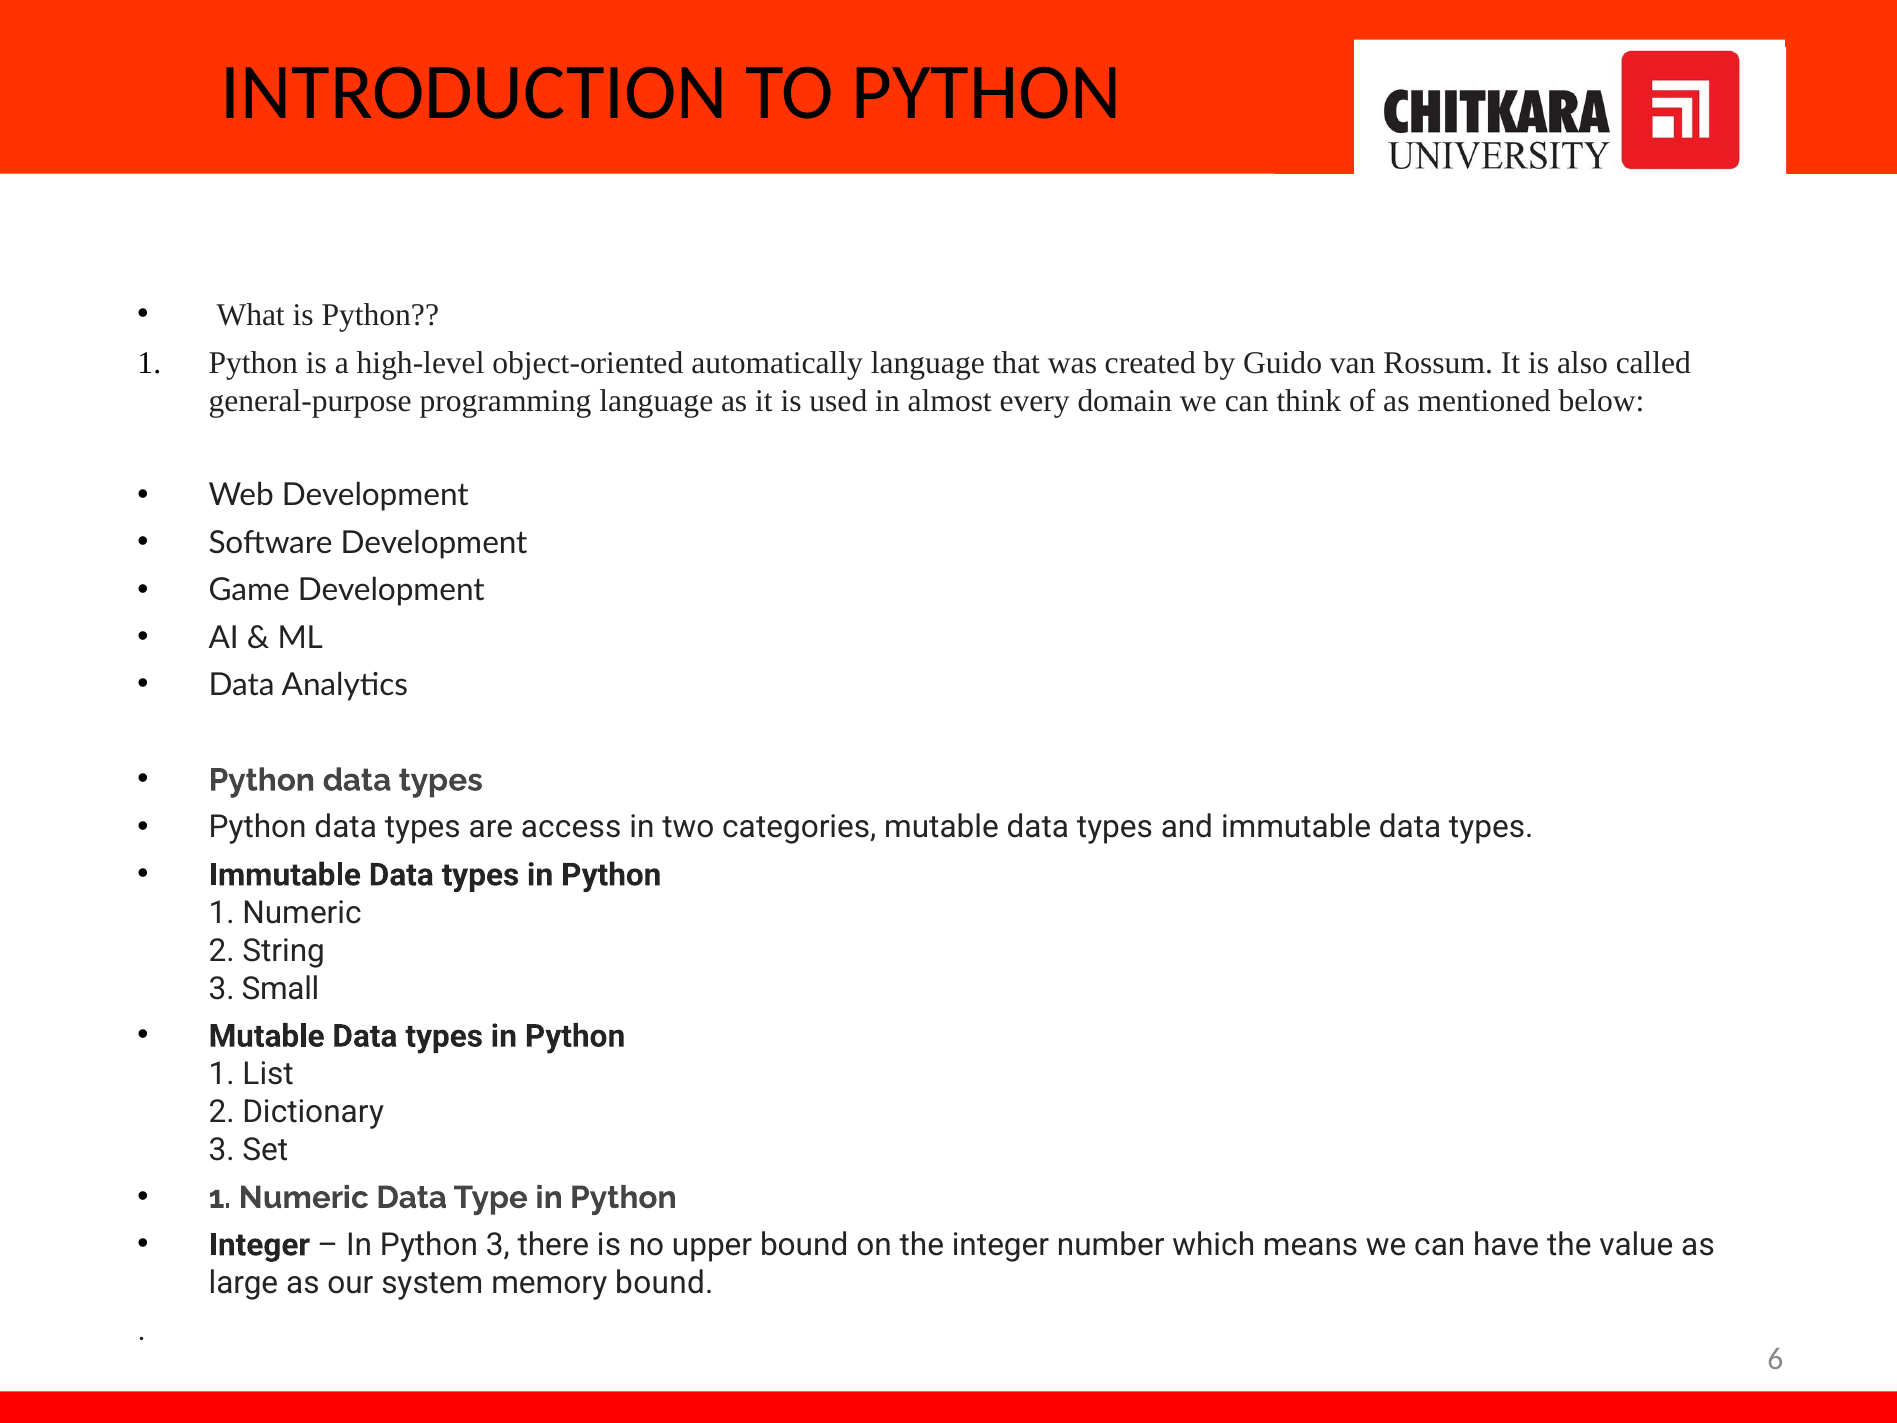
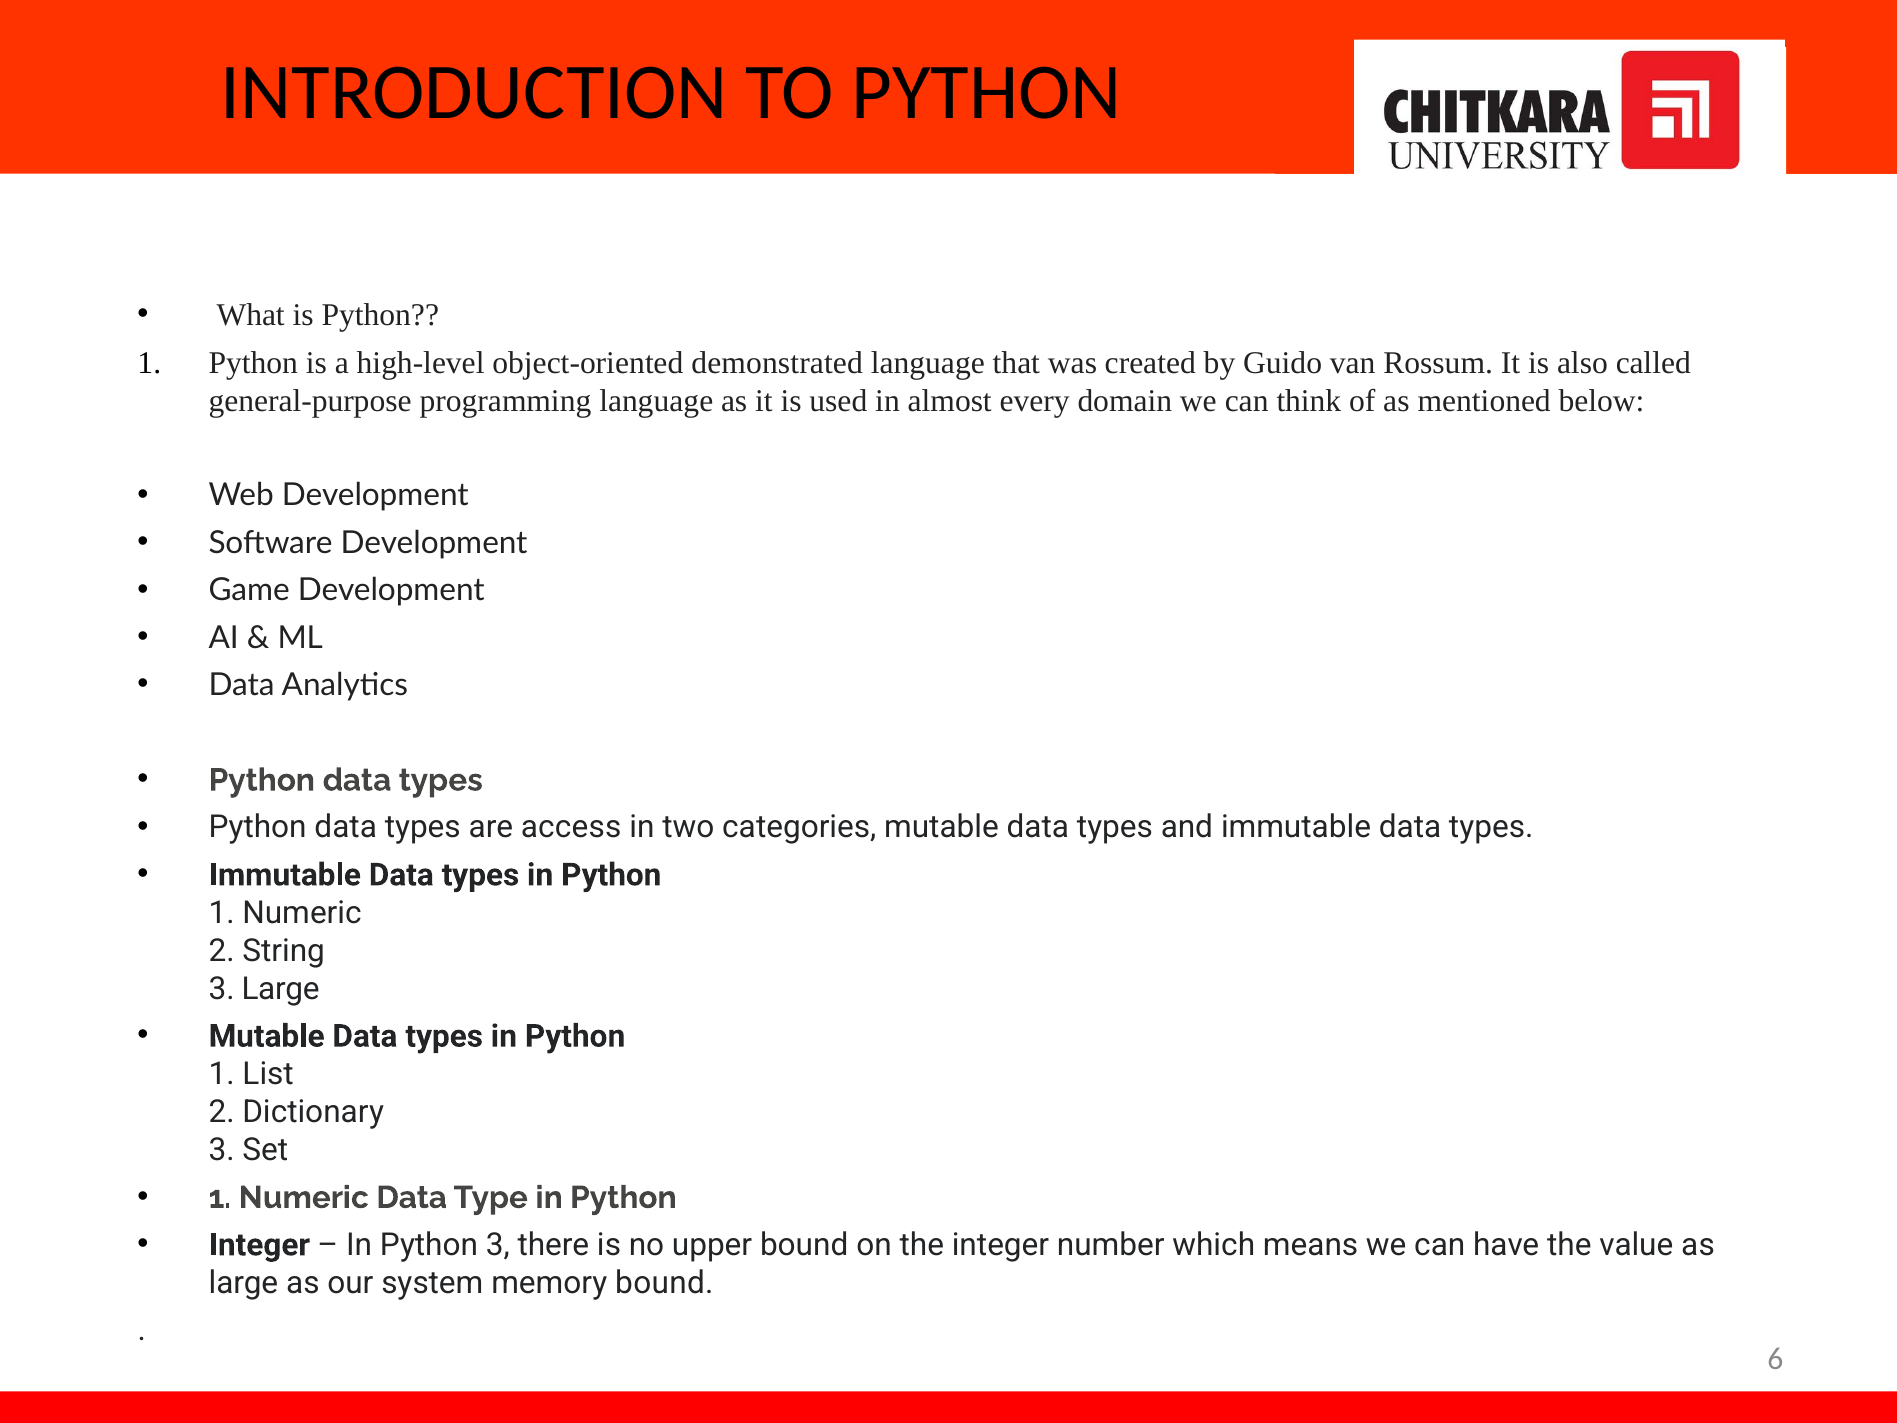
automatically: automatically -> demonstrated (777, 363)
3 Small: Small -> Large (281, 989)
